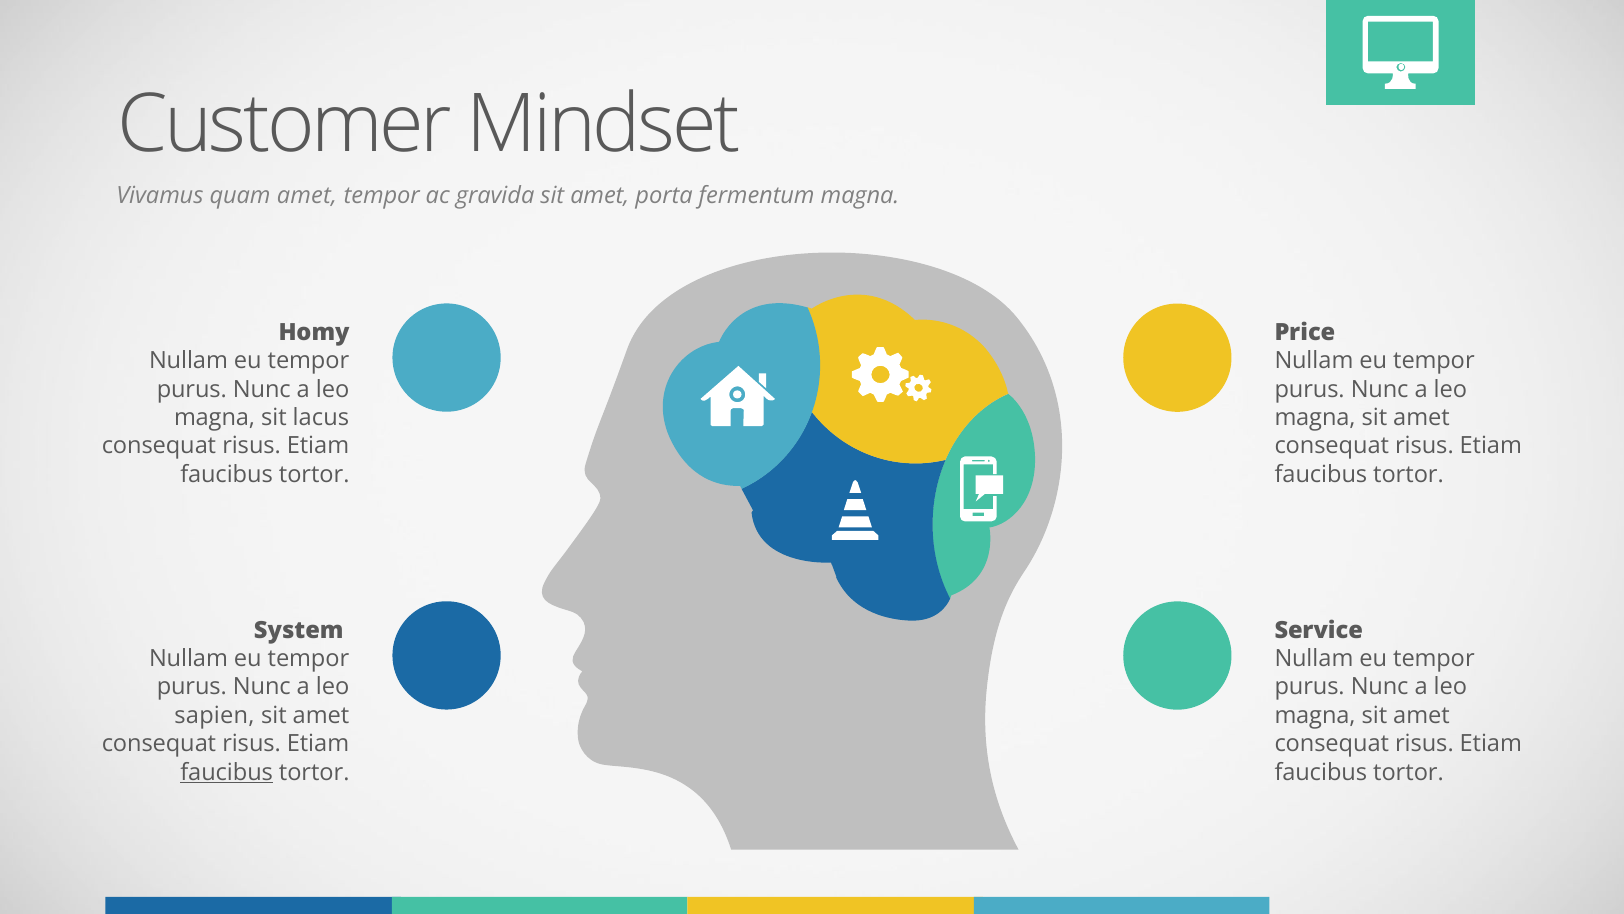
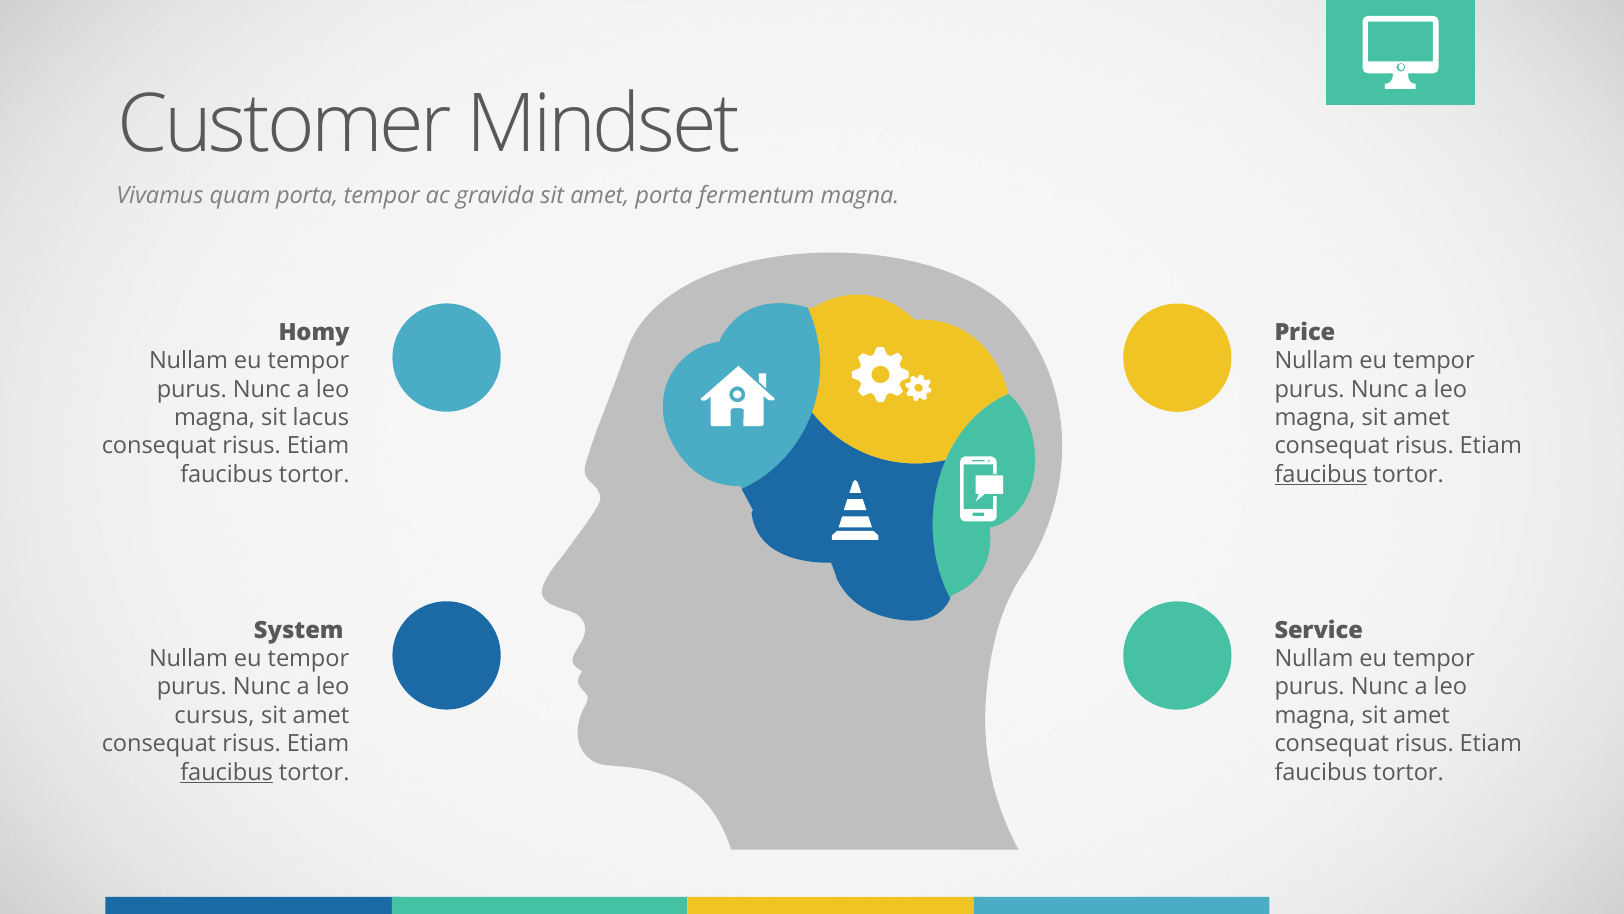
quam amet: amet -> porta (307, 196)
faucibus underline: none -> present (1321, 474)
sapien: sapien -> cursus (214, 715)
